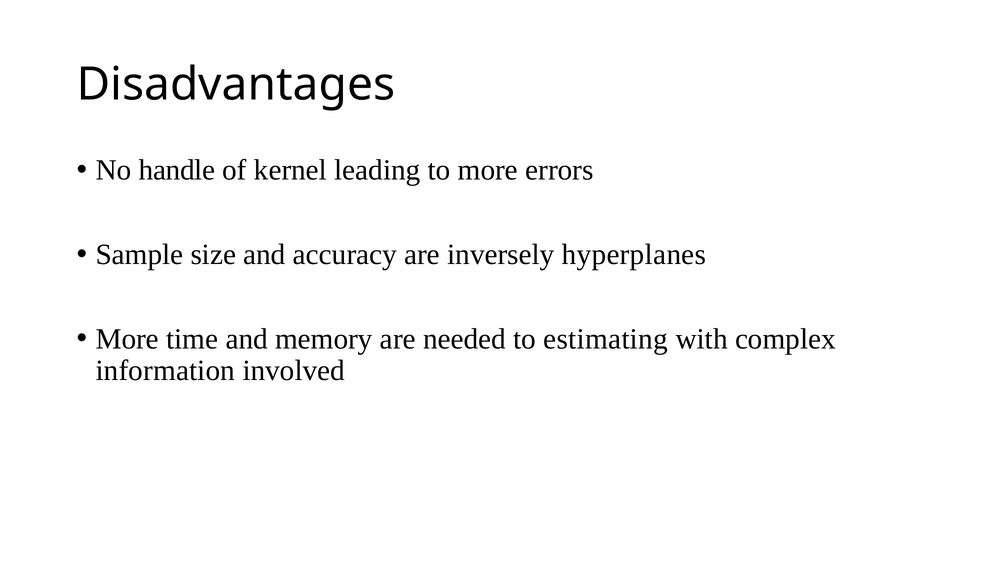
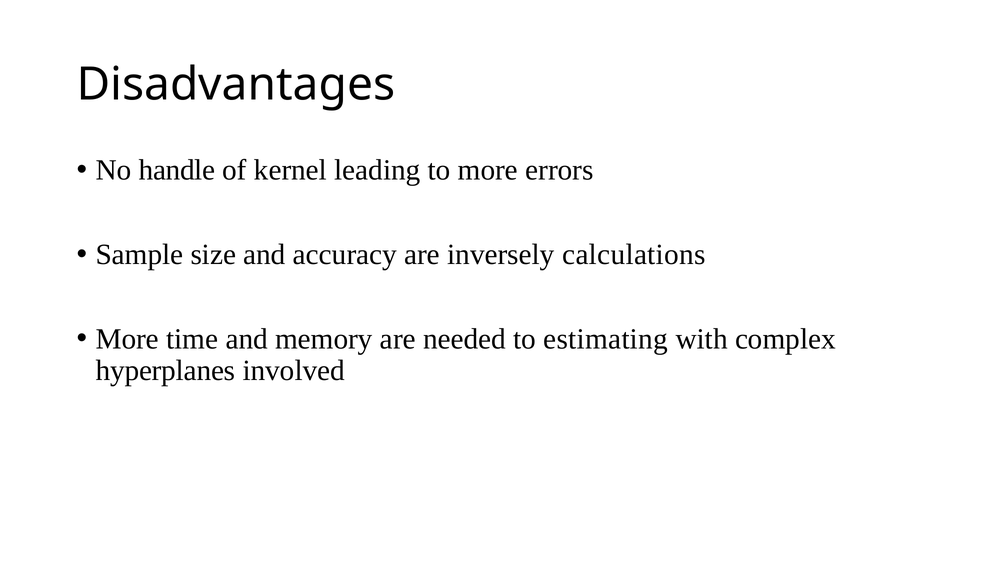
hyperplanes: hyperplanes -> calculations (634, 254)
information: information -> hyperplanes (165, 371)
